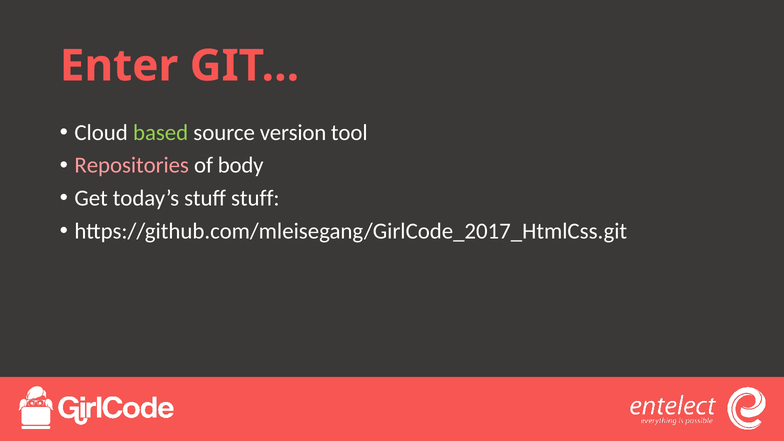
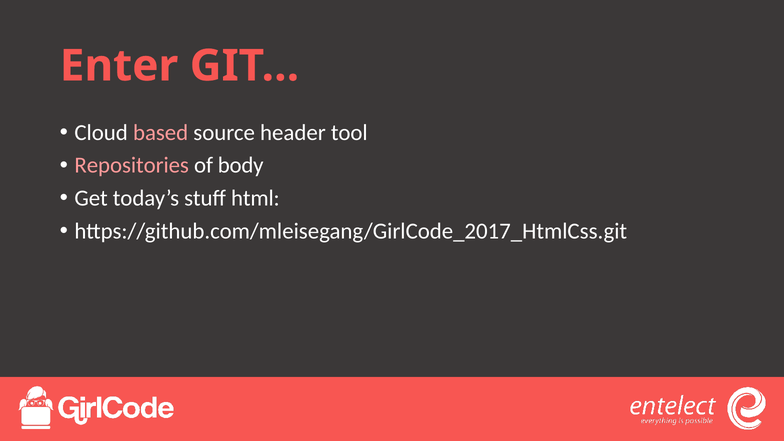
based colour: light green -> pink (161, 133)
version: version -> header (293, 133)
stuff stuff: stuff -> html (255, 198)
